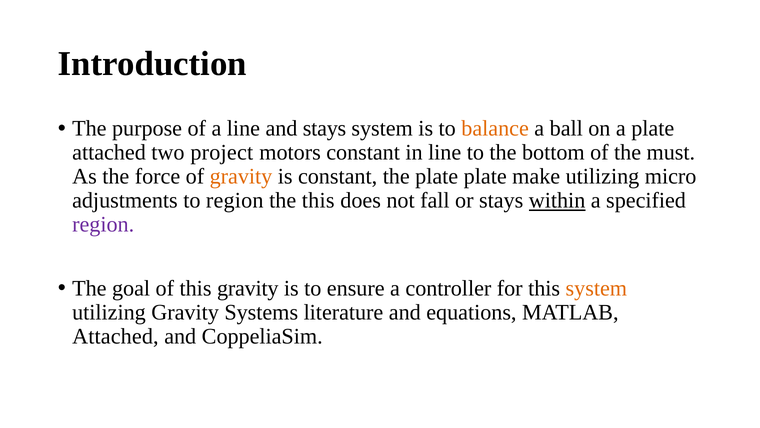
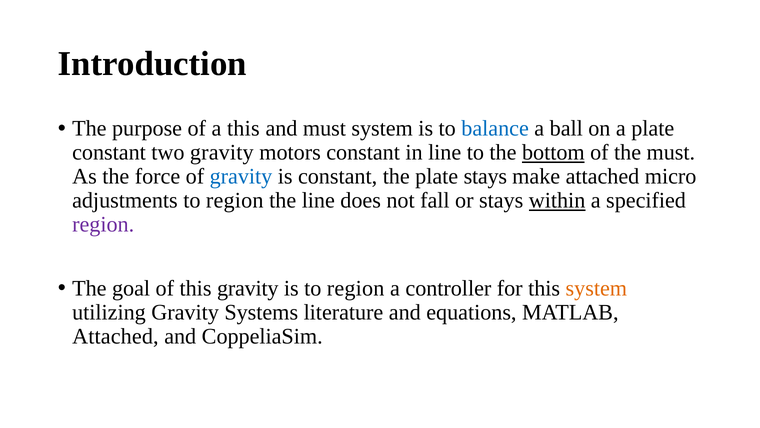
a line: line -> this (243, 128)
and stays: stays -> must (324, 128)
balance colour: orange -> blue (495, 128)
attached: attached -> constant (109, 152)
two project: project -> gravity (222, 152)
bottom underline: none -> present (553, 152)
gravity colour: orange -> blue (241, 176)
plate plate: plate -> stays (485, 176)
make utilizing: utilizing -> attached (602, 176)
the this: this -> line (318, 200)
is to ensure: ensure -> region (356, 288)
